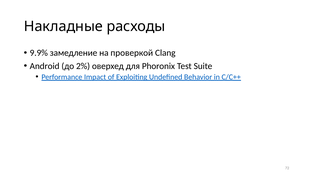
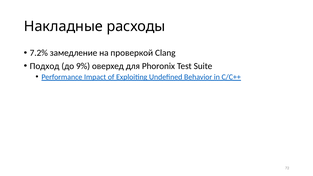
9.9%: 9.9% -> 7.2% (39, 53)
Android: Android -> Подход (45, 66)
2%: 2% -> 9% (83, 66)
